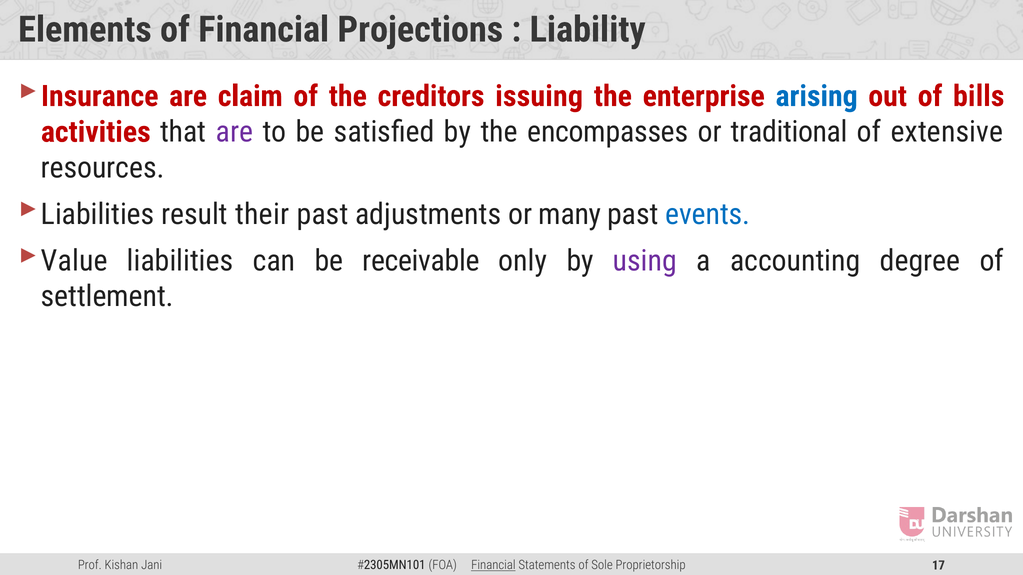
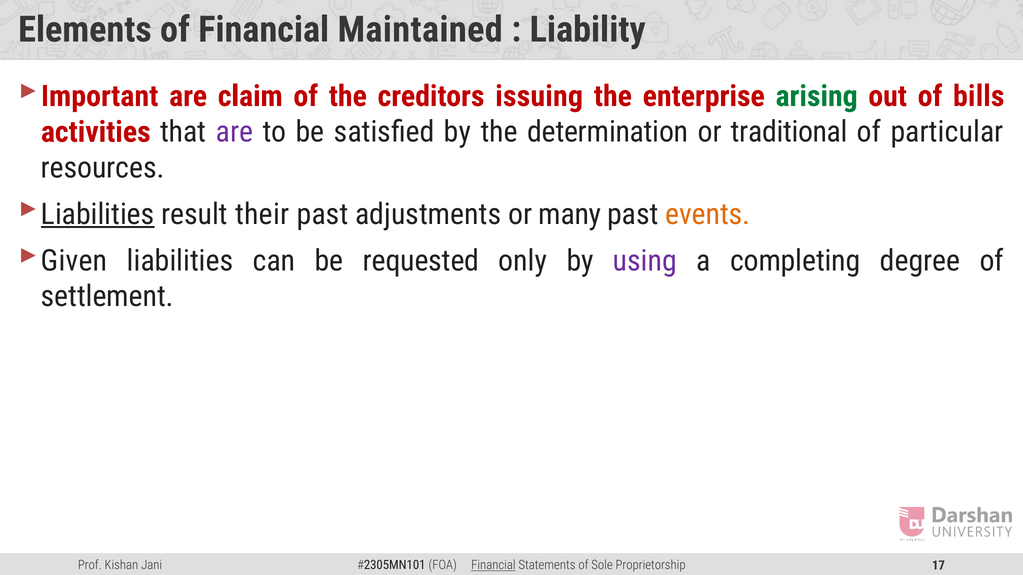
Projections: Projections -> Maintained (420, 30)
Insurance: Insurance -> Important (100, 96)
arising colour: blue -> green (817, 96)
encompasses: encompasses -> determination (608, 132)
extensive: extensive -> particular (947, 132)
Liabilities underline: none -> present (98, 214)
events colour: blue -> orange (708, 214)
Value: Value -> Given (74, 261)
receivable: receivable -> requested (421, 261)
accounting: accounting -> completing (795, 261)
